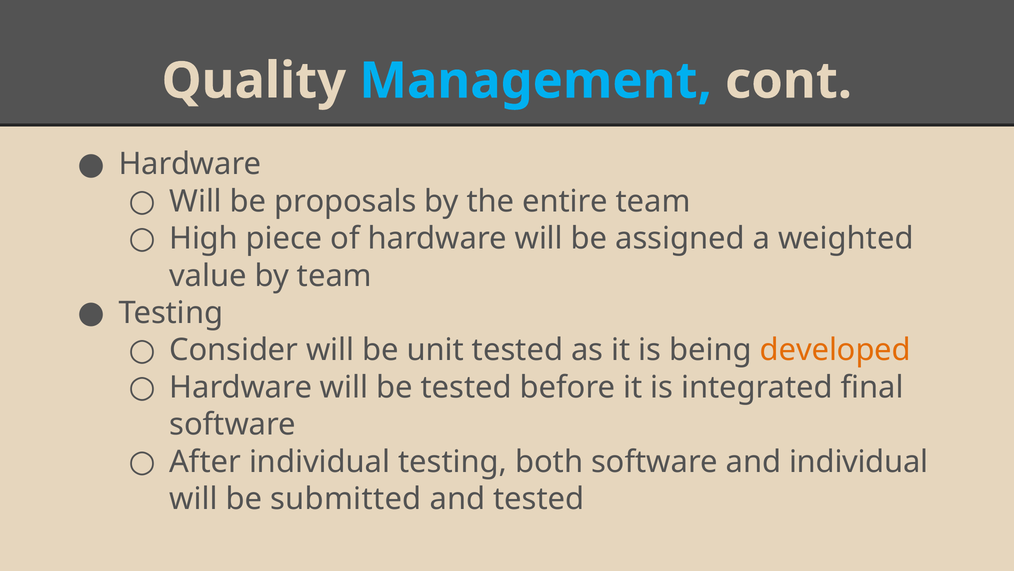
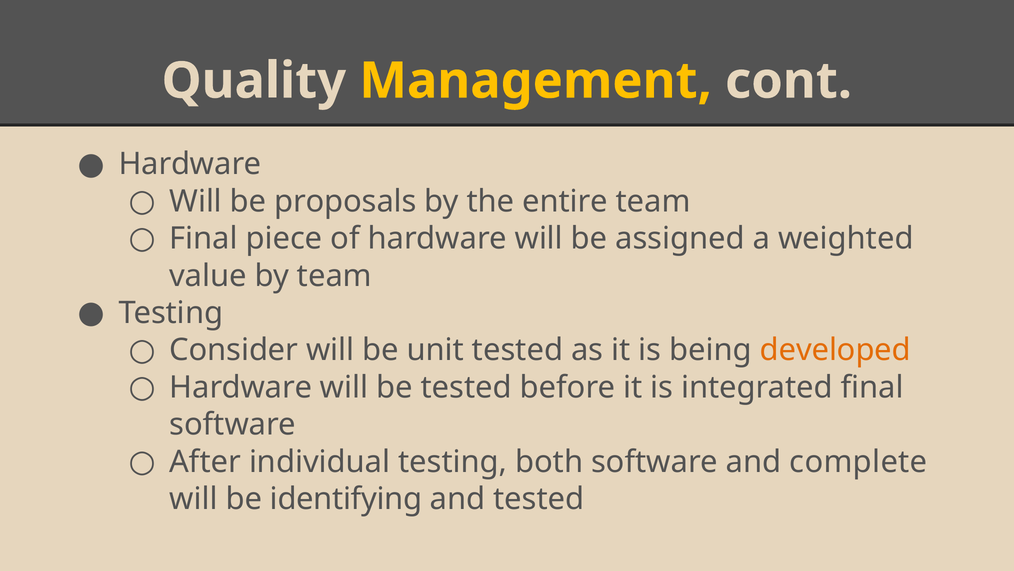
Management colour: light blue -> yellow (536, 81)
High: High -> Final (204, 238)
and individual: individual -> complete (858, 461)
submitted: submitted -> identifying (346, 498)
